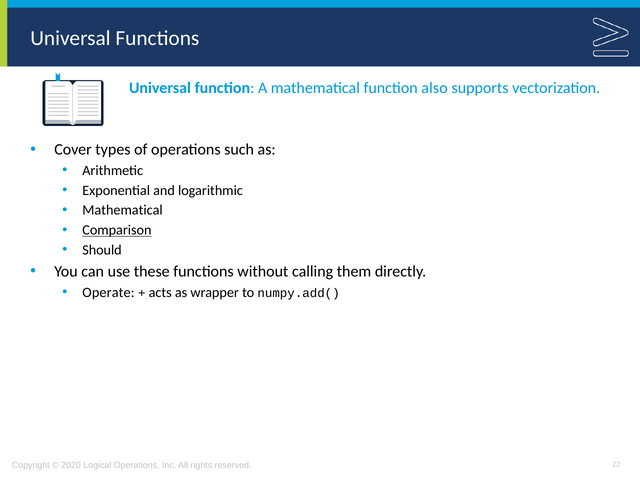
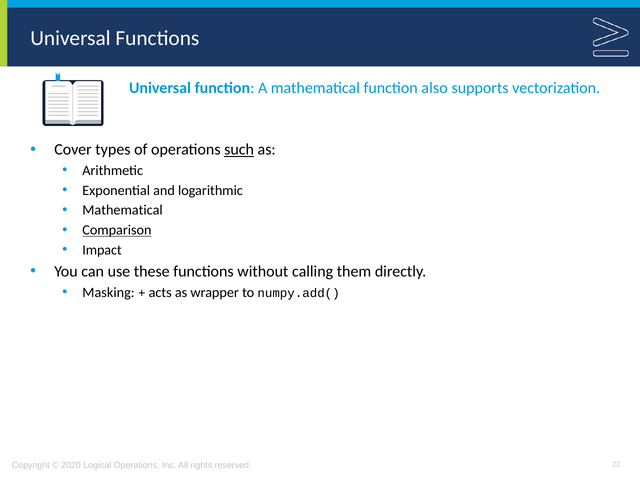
such underline: none -> present (239, 150)
Should: Should -> Impact (102, 250)
Operate: Operate -> Masking (109, 292)
